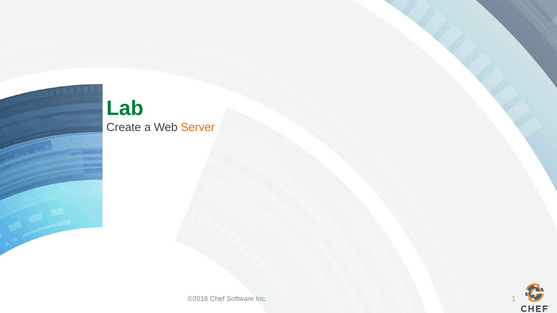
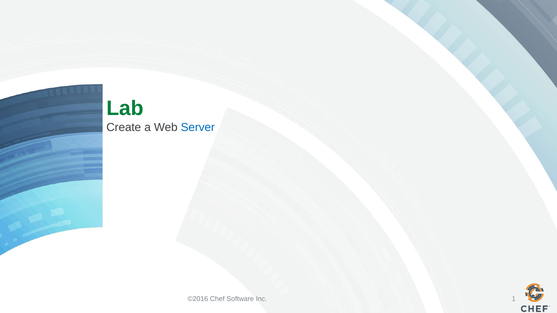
Server colour: orange -> blue (198, 128)
